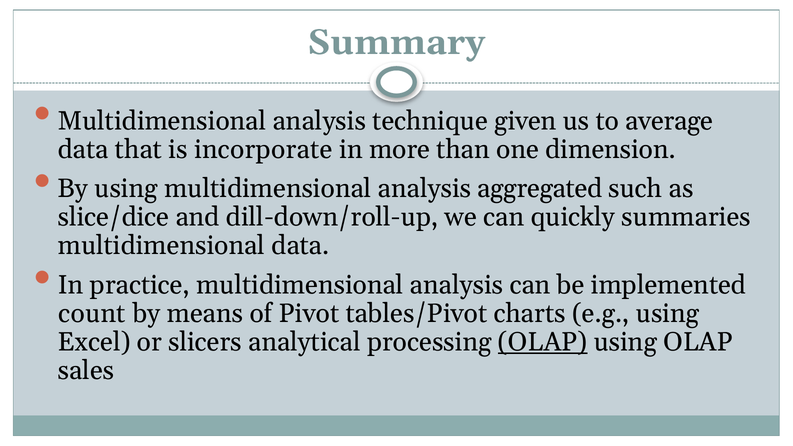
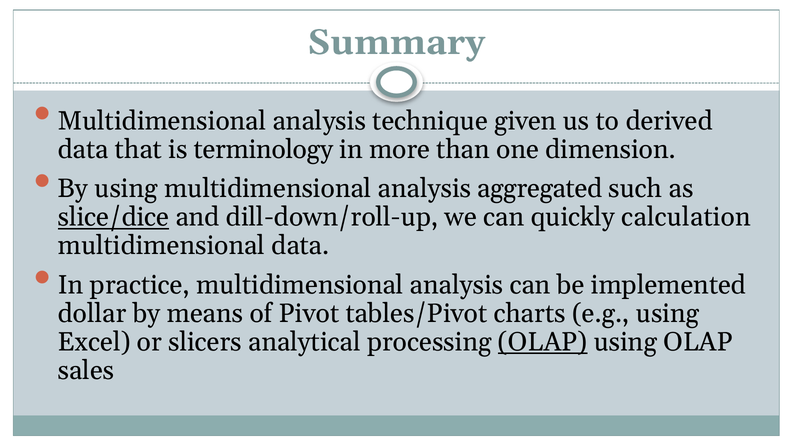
average: average -> derived (669, 121)
incorporate: incorporate -> terminology (263, 149)
slice/dice underline: none -> present (113, 217)
summaries: summaries -> calculation (686, 217)
count: count -> dollar (92, 314)
